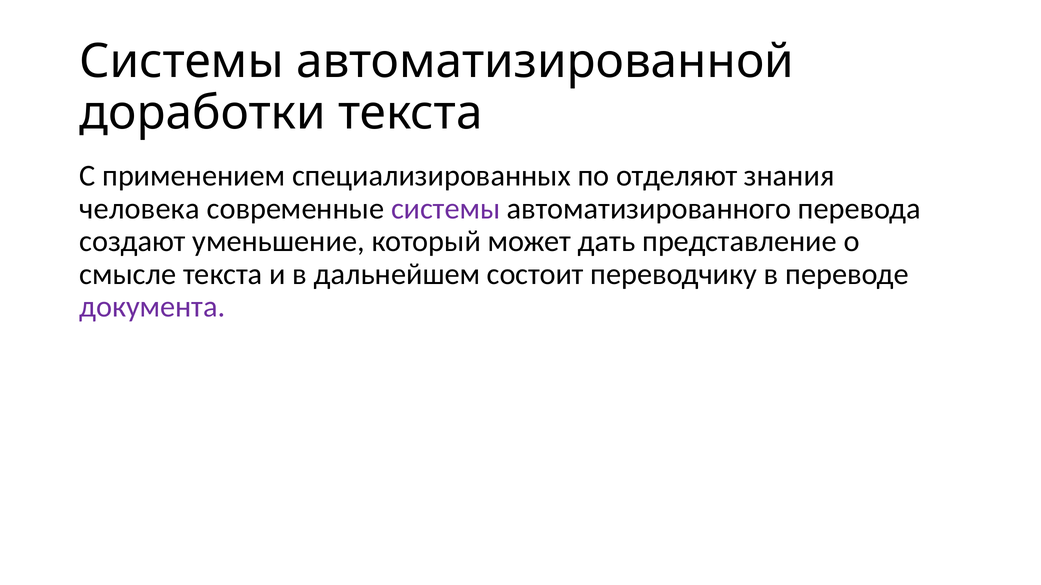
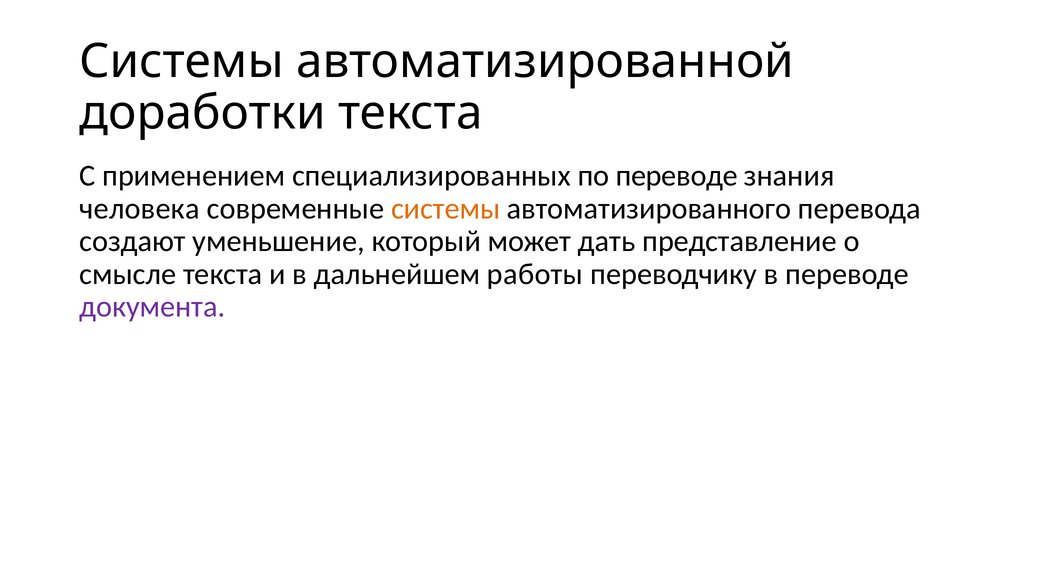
по отделяют: отделяют -> переводе (677, 176)
системы colour: purple -> orange (446, 209)
состоит: состоит -> работы (535, 274)
